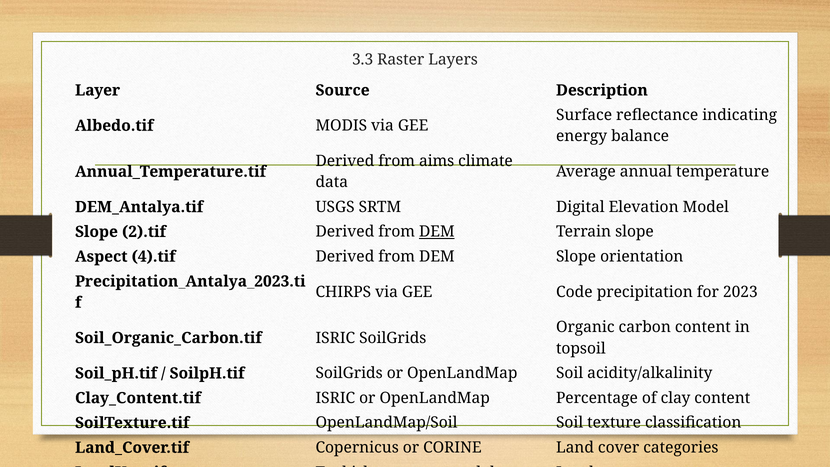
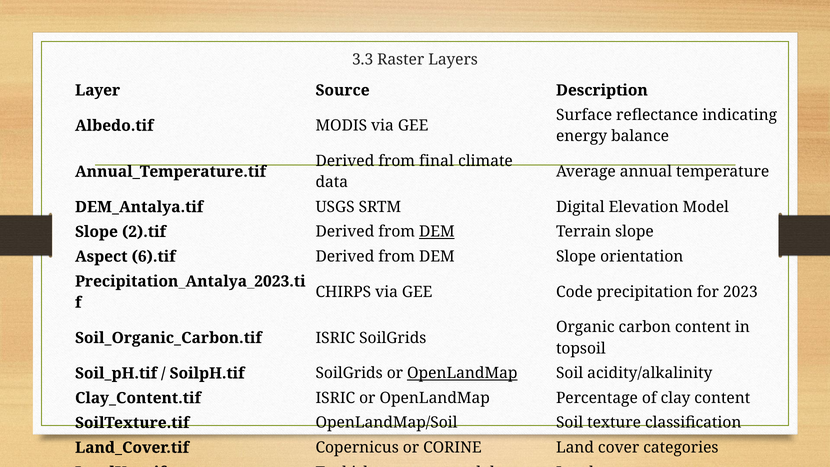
aims: aims -> final (437, 161)
4).tif: 4).tif -> 6).tif (154, 257)
OpenLandMap underline: none -> present (462, 373)
